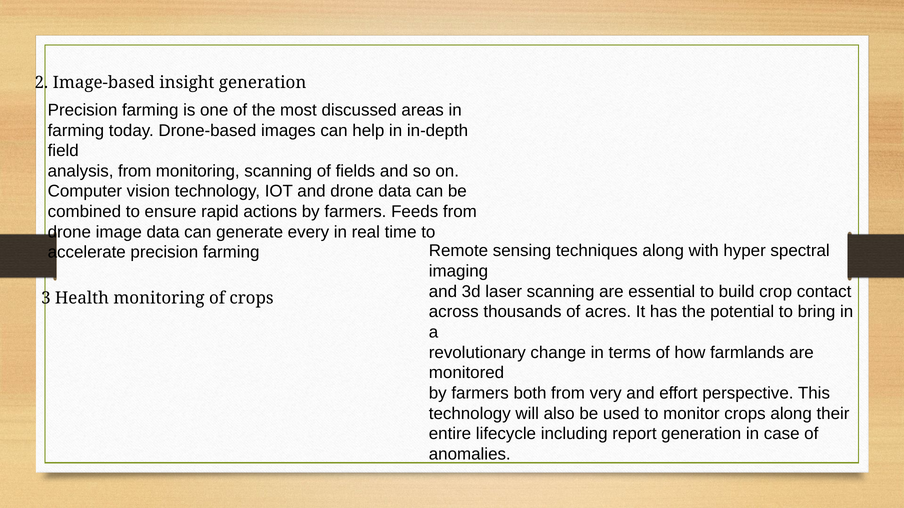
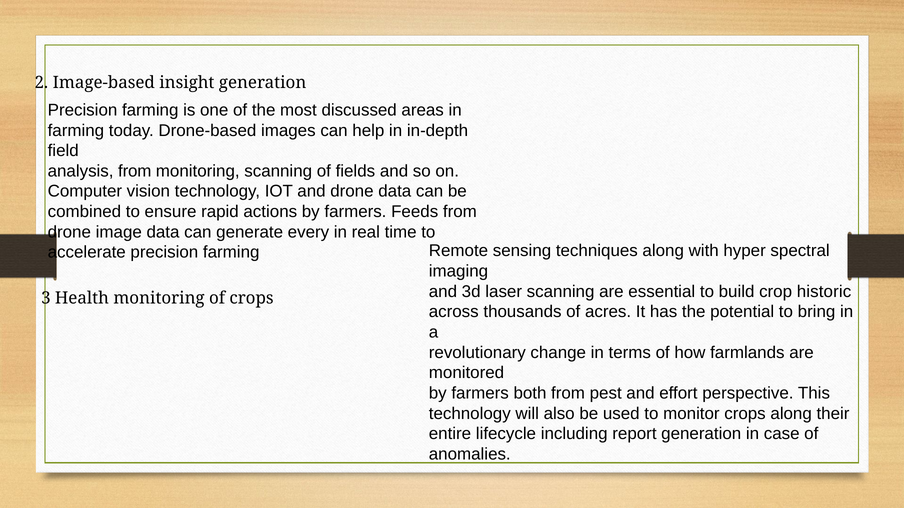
contact: contact -> historic (824, 292)
very: very -> pest (606, 394)
